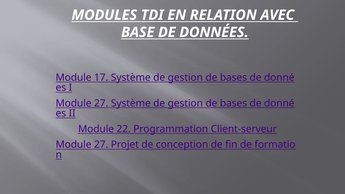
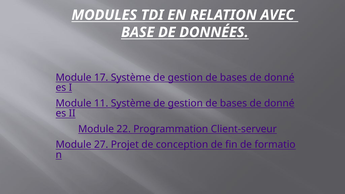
27: 27 -> 11 (101, 103)
